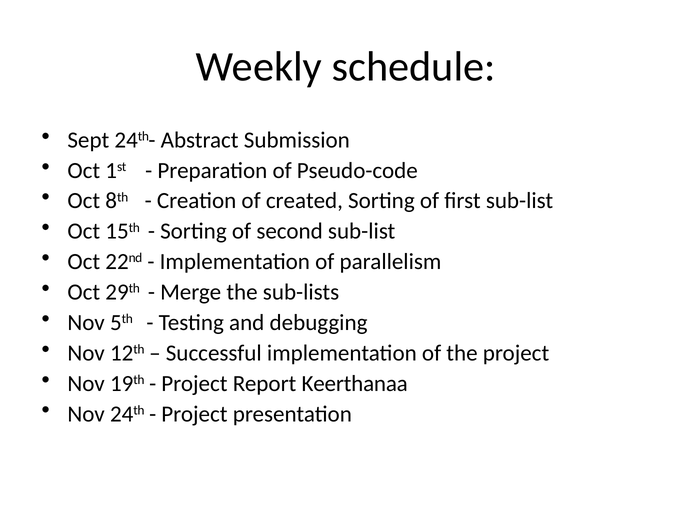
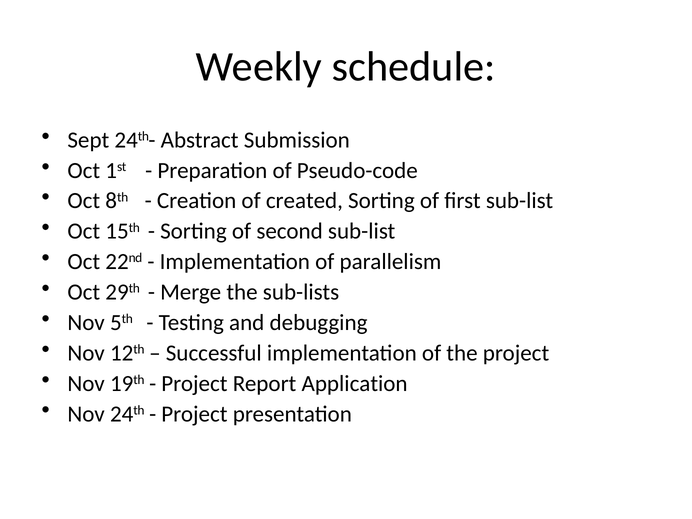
Keerthanaa: Keerthanaa -> Application (355, 383)
